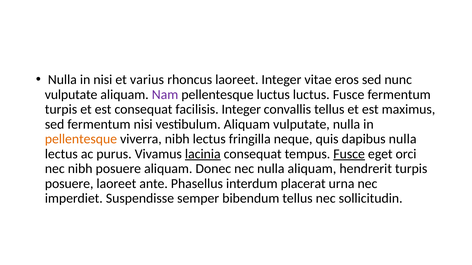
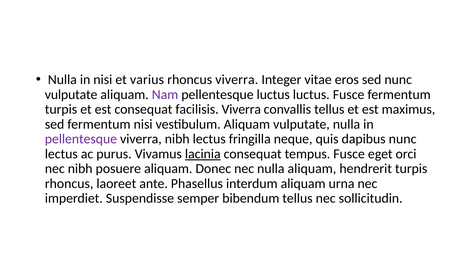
rhoncus laoreet: laoreet -> viverra (237, 80)
facilisis Integer: Integer -> Viverra (241, 110)
pellentesque colour: orange -> purple (81, 139)
dapibus nulla: nulla -> nunc (403, 139)
Fusce underline: present -> none (349, 154)
posuere: posuere -> rhoncus (69, 184)
interdum placerat: placerat -> aliquam (303, 184)
